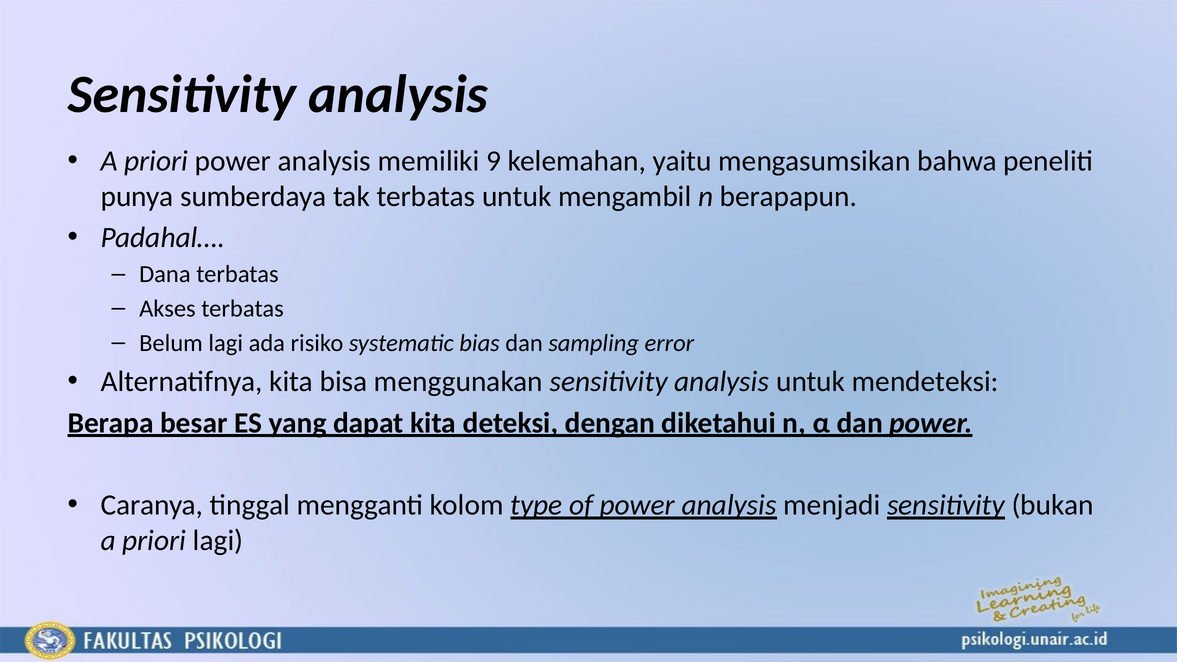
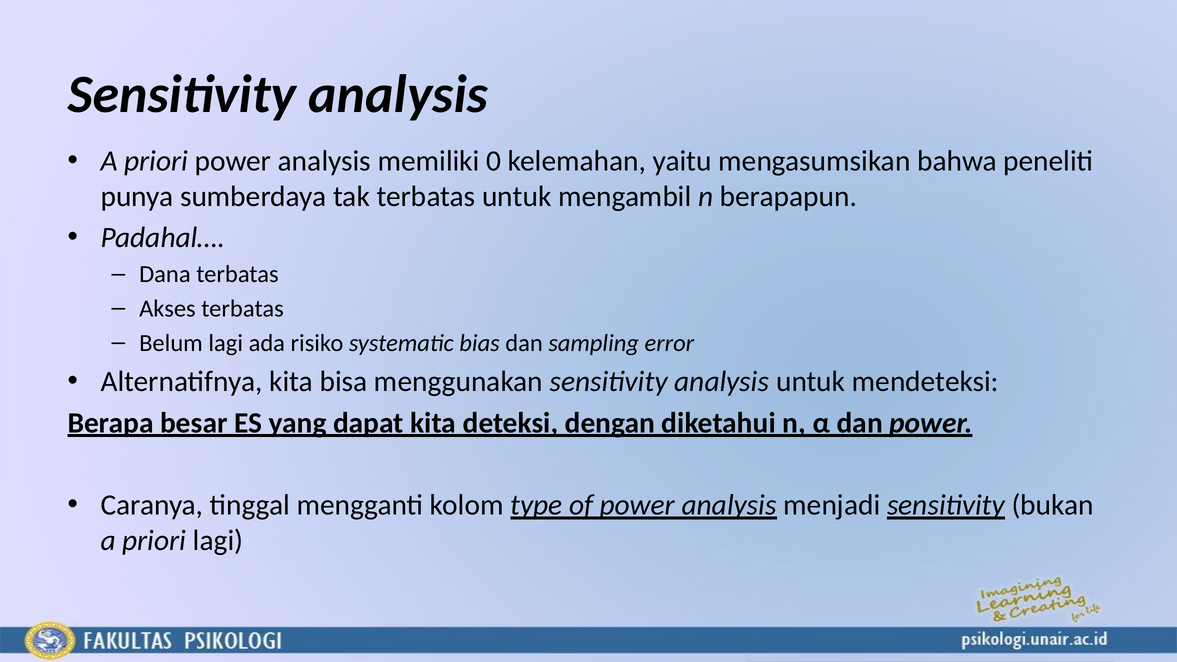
9: 9 -> 0 (494, 161)
